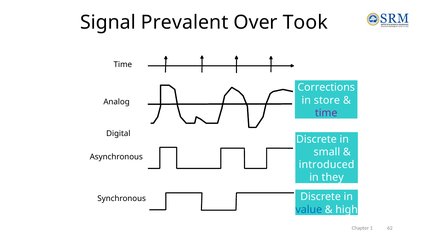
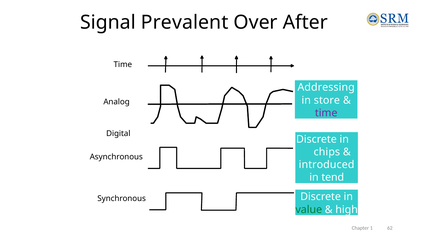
Took: Took -> After (305, 22)
Corrections: Corrections -> Addressing (326, 87)
small: small -> chips (327, 152)
they: they -> tend (333, 178)
value colour: blue -> green (309, 210)
